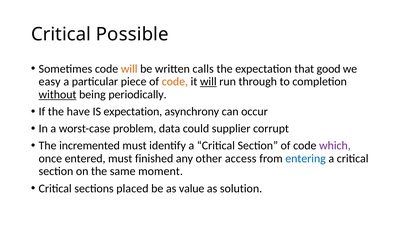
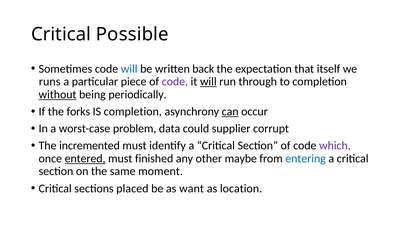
will colour: orange -> blue (129, 69)
calls: calls -> back (203, 69)
good: good -> itself (329, 69)
easy: easy -> runs (50, 82)
code colour: orange -> purple (175, 82)
have: have -> forks (78, 112)
IS expectation: expectation -> completion (133, 112)
can underline: none -> present (230, 112)
entered underline: none -> present (85, 158)
access: access -> maybe (241, 158)
value: value -> want (192, 188)
solution: solution -> location (241, 188)
